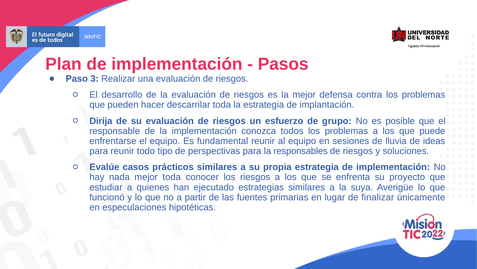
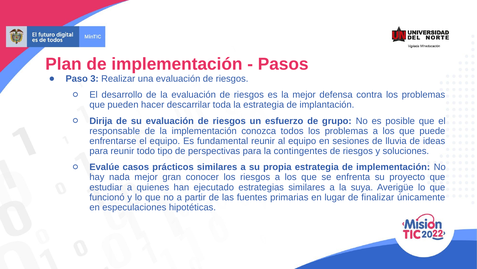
responsables: responsables -> contingentes (300, 151)
mejor toda: toda -> gran (172, 177)
